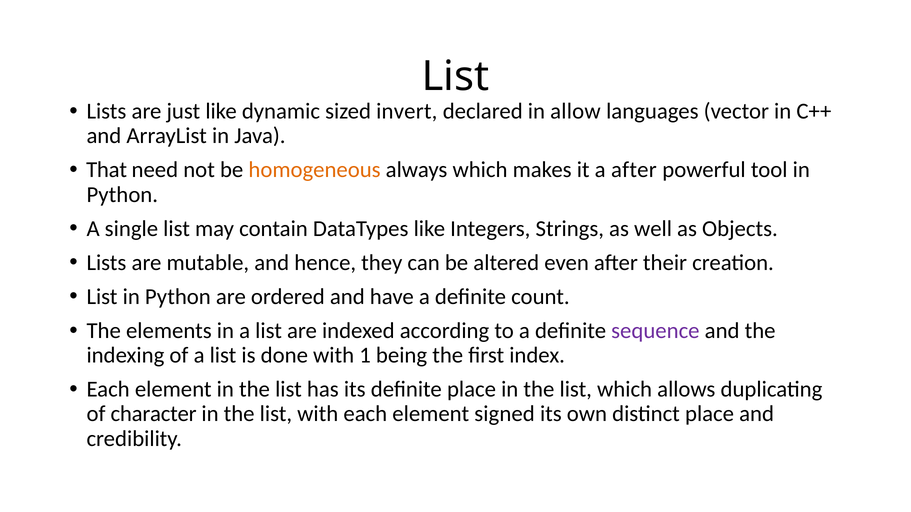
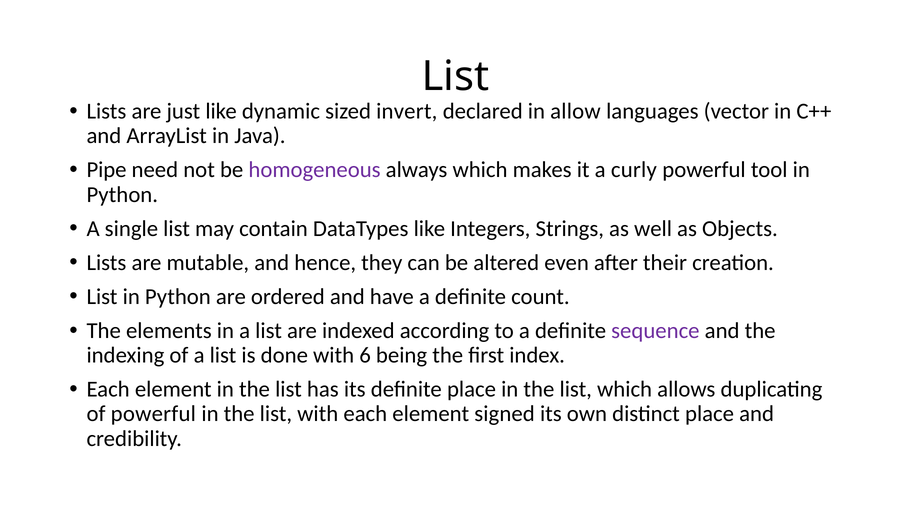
That: That -> Pipe (107, 170)
homogeneous colour: orange -> purple (315, 170)
a after: after -> curly (634, 170)
1: 1 -> 6 (365, 356)
of character: character -> powerful (153, 414)
